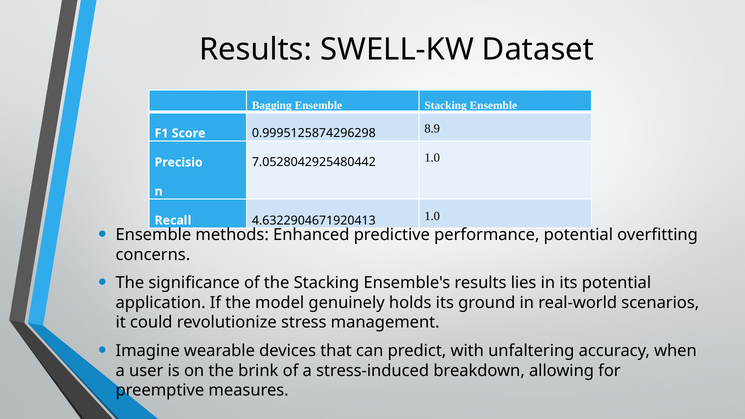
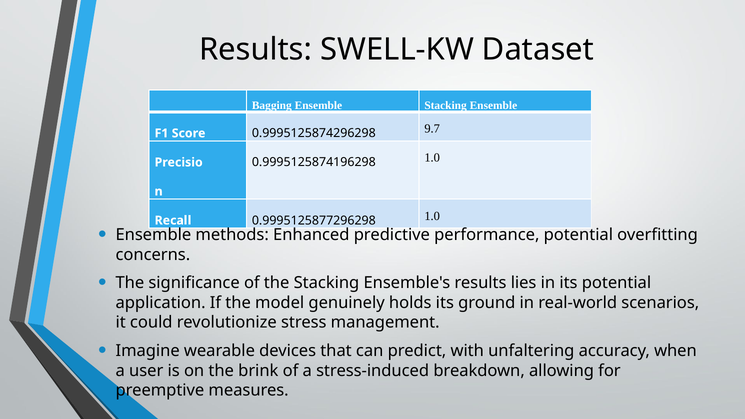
8.9: 8.9 -> 9.7 (432, 129)
7.0528042925480442: 7.0528042925480442 -> 0.9995125874196298 (314, 162)
4.6322904671920413: 4.6322904671920413 -> 0.9995125877296298 (314, 220)
